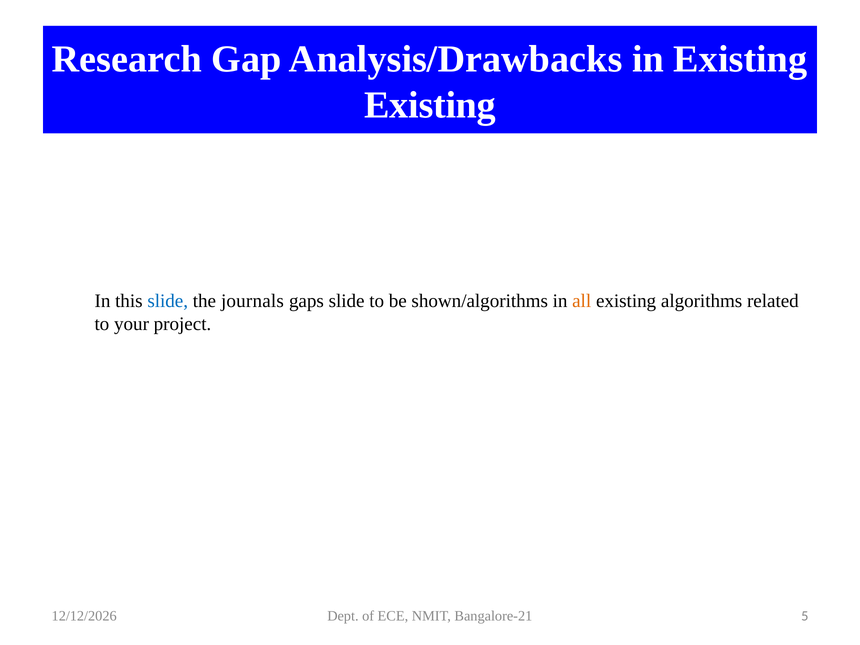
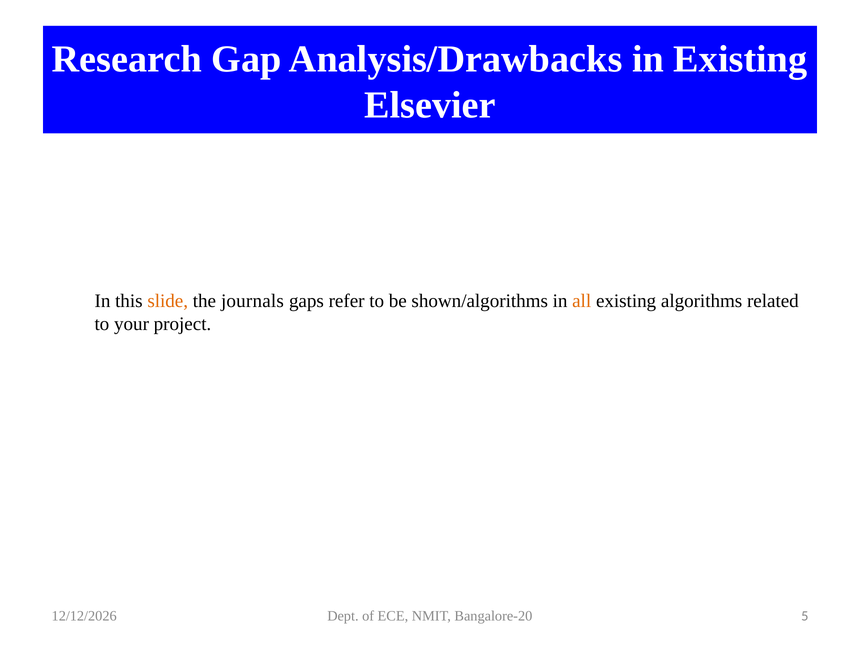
Existing: Existing -> Elsevier (430, 105)
slide colour: blue -> orange (168, 301)
gaps slide: slide -> refer (347, 301)
Bangalore-21: Bangalore-21 -> Bangalore-20 (493, 616)
